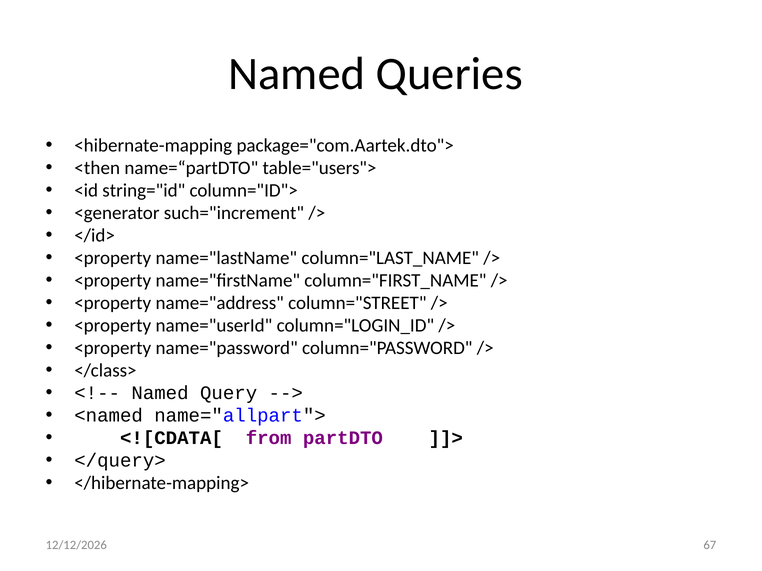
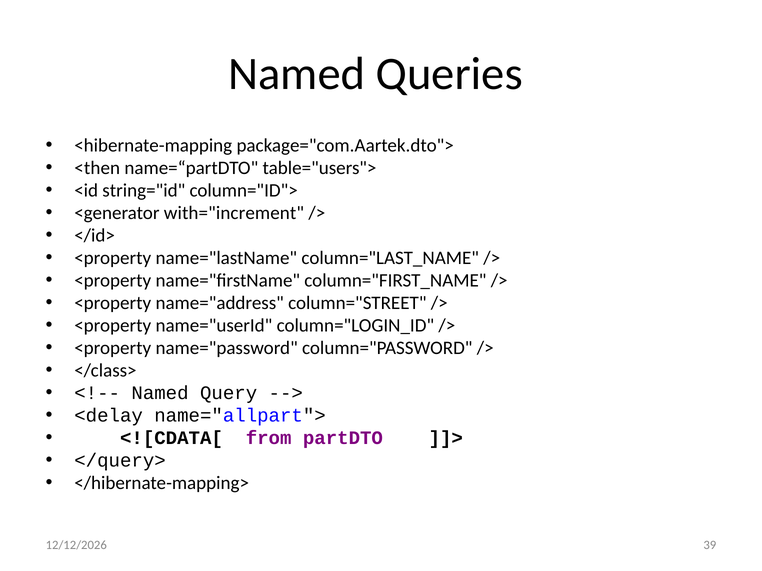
such="increment: such="increment -> with="increment (234, 213)
<named: <named -> <delay (109, 416)
67: 67 -> 39 (710, 546)
